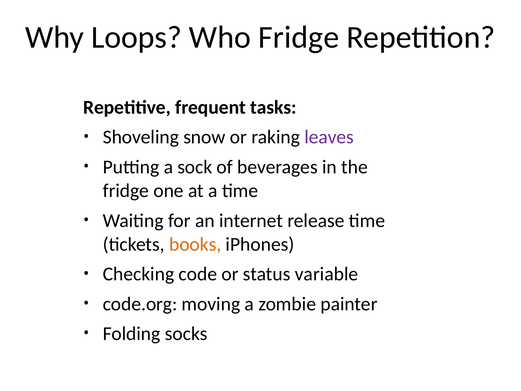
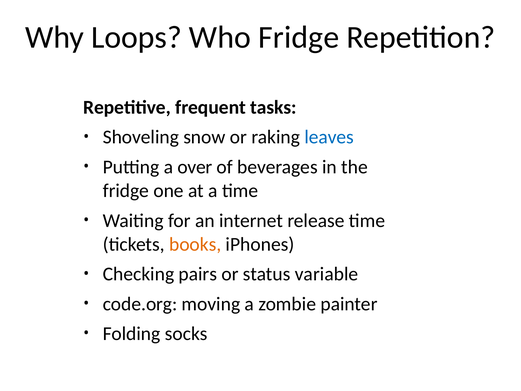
leaves colour: purple -> blue (329, 137)
sock: sock -> over (195, 167)
code: code -> pairs (198, 274)
